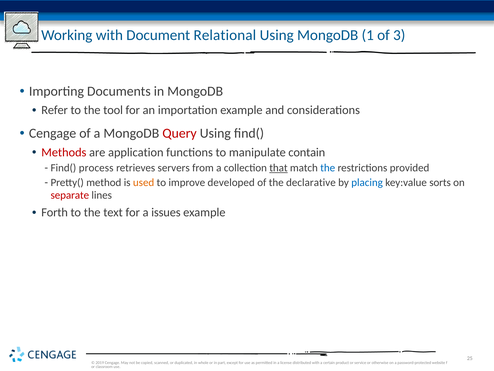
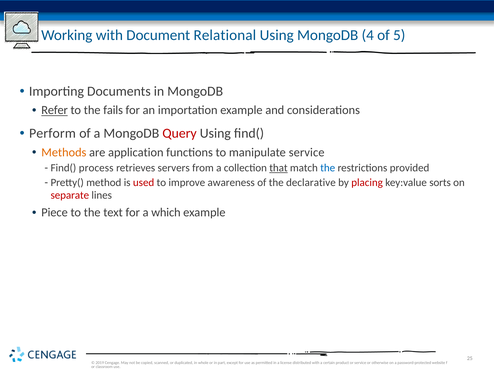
1: 1 -> 4 (368, 35)
3: 3 -> 5 (399, 35)
Refer underline: none -> present (55, 110)
tool: tool -> fails (113, 110)
Cengage: Cengage -> Perform (52, 133)
Methods colour: red -> orange (64, 152)
manipulate contain: contain -> service (307, 152)
used colour: orange -> red (144, 182)
developed: developed -> awareness (231, 182)
placing colour: blue -> red (367, 182)
Forth: Forth -> Piece (55, 212)
issues: issues -> which (166, 212)
